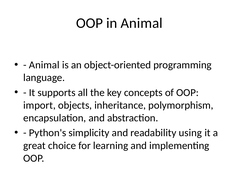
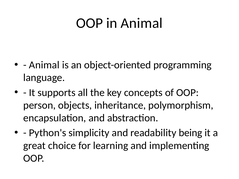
import: import -> person (40, 105)
using: using -> being (190, 133)
